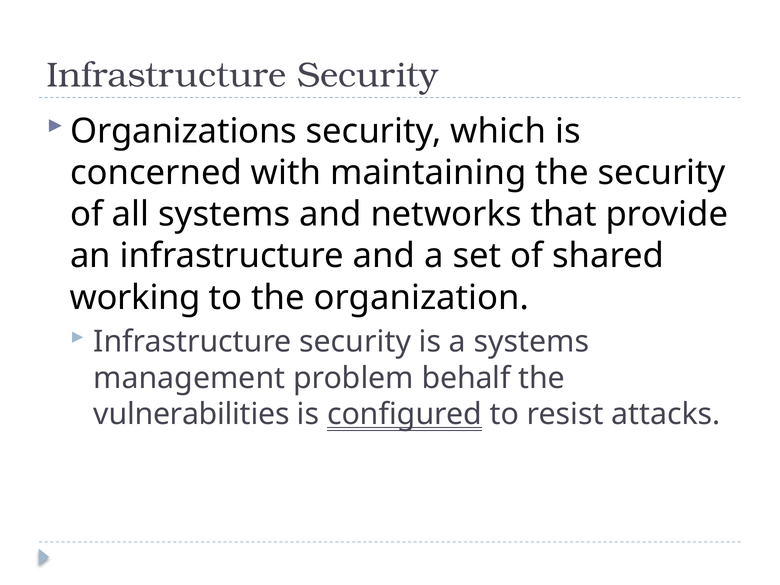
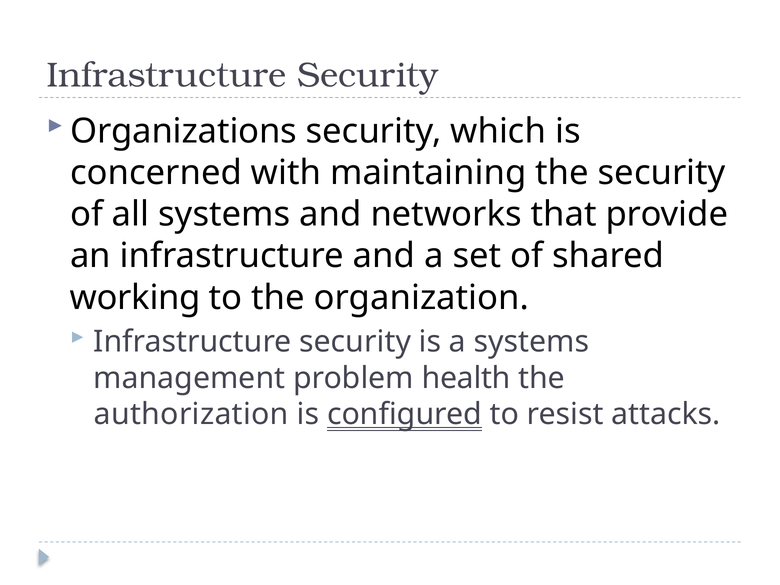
behalf: behalf -> health (466, 378)
vulnerabilities: vulnerabilities -> authorization (191, 414)
